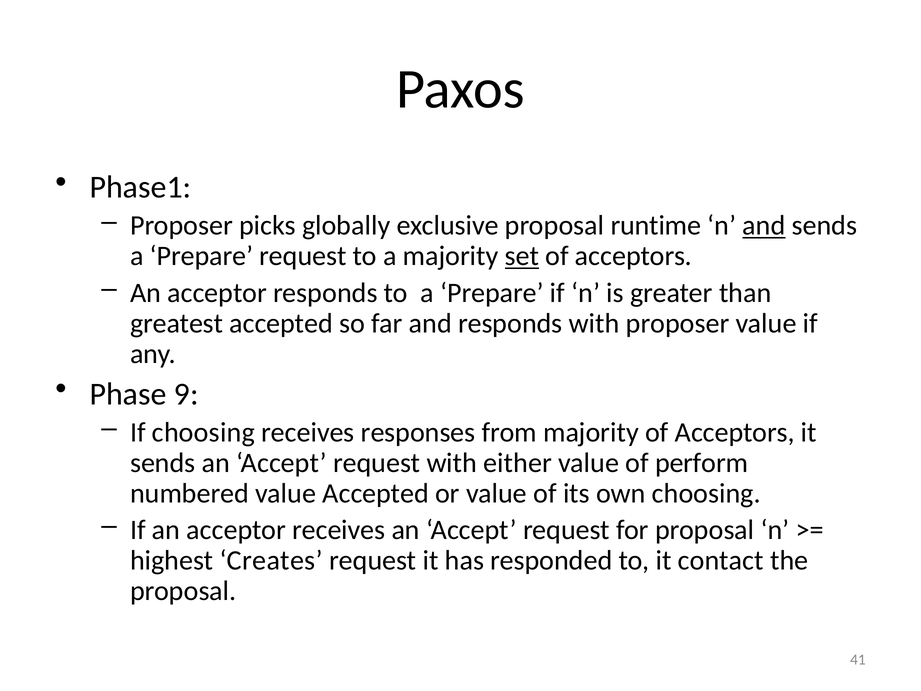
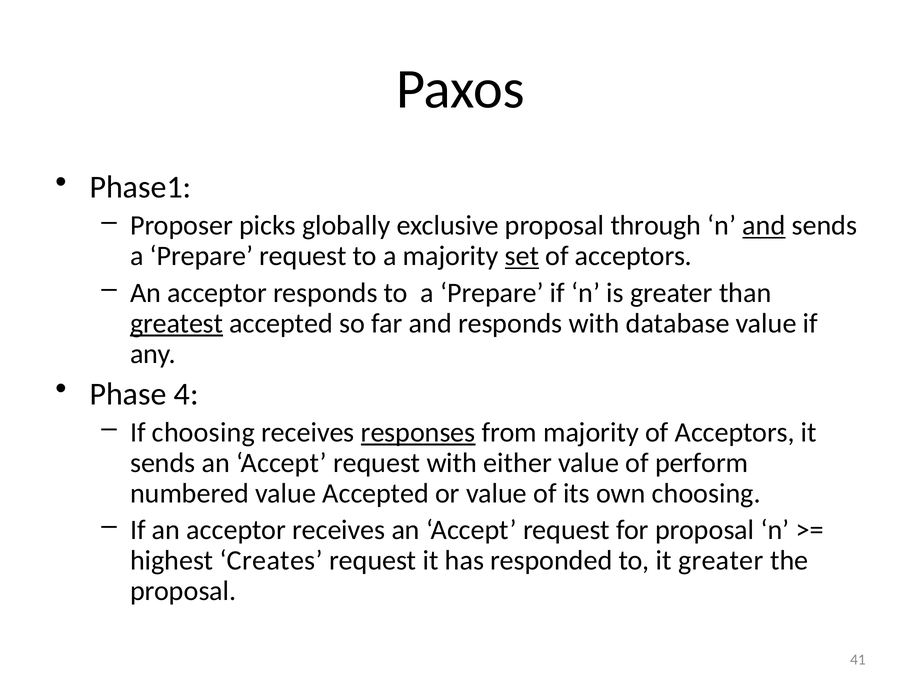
runtime: runtime -> through (656, 226)
greatest underline: none -> present (177, 323)
with proposer: proposer -> database (678, 323)
9: 9 -> 4 (186, 394)
responses underline: none -> present (418, 432)
it contact: contact -> greater (721, 560)
